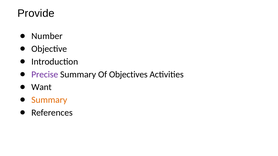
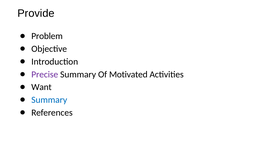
Number: Number -> Problem (47, 36)
Objectives: Objectives -> Motivated (128, 75)
Summary colour: orange -> blue (49, 100)
